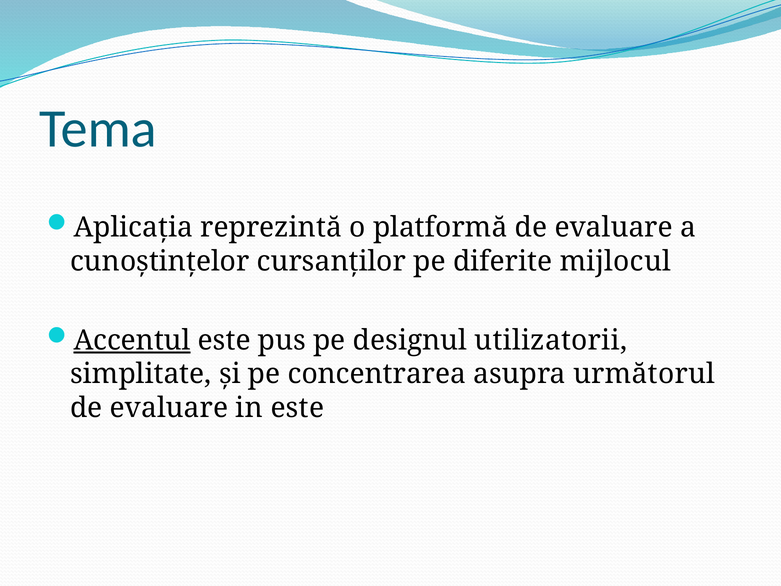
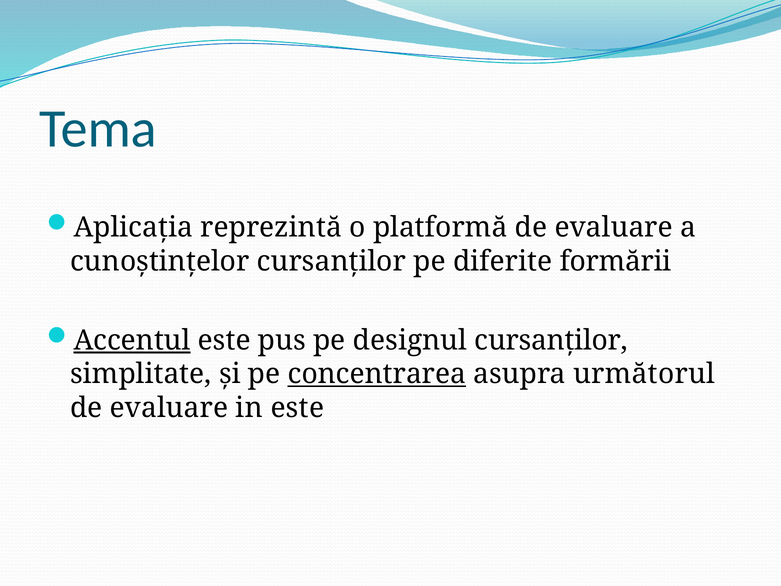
mijlocul: mijlocul -> formării (615, 261)
designul utilizatorii: utilizatorii -> cursanților (551, 340)
concentrarea underline: none -> present (377, 374)
